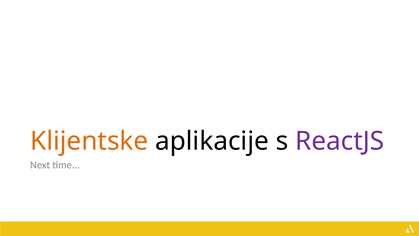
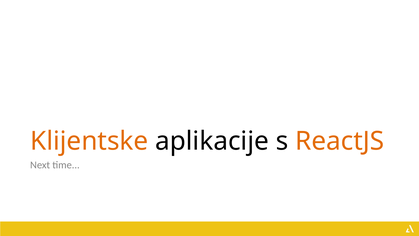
ReactJS colour: purple -> orange (340, 141)
